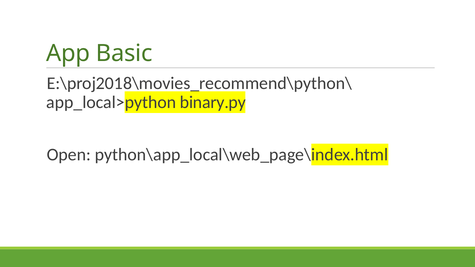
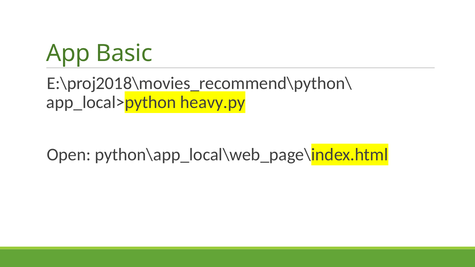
binary.py: binary.py -> heavy.py (213, 102)
